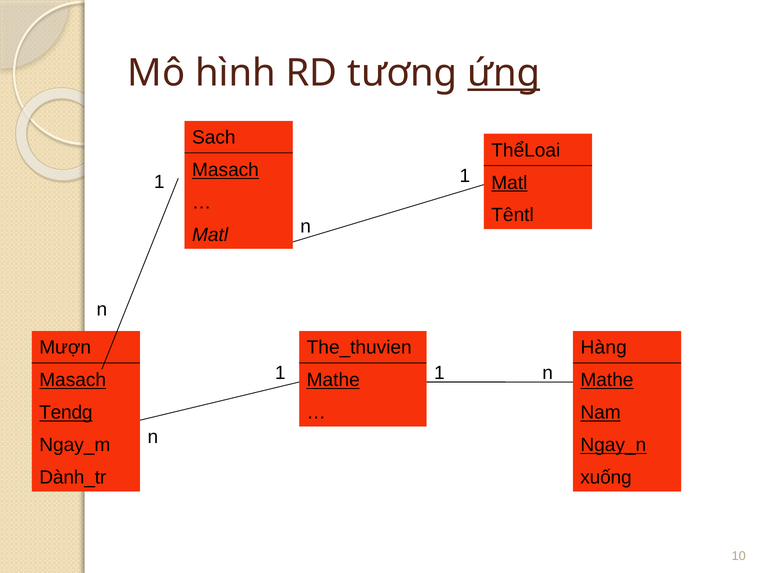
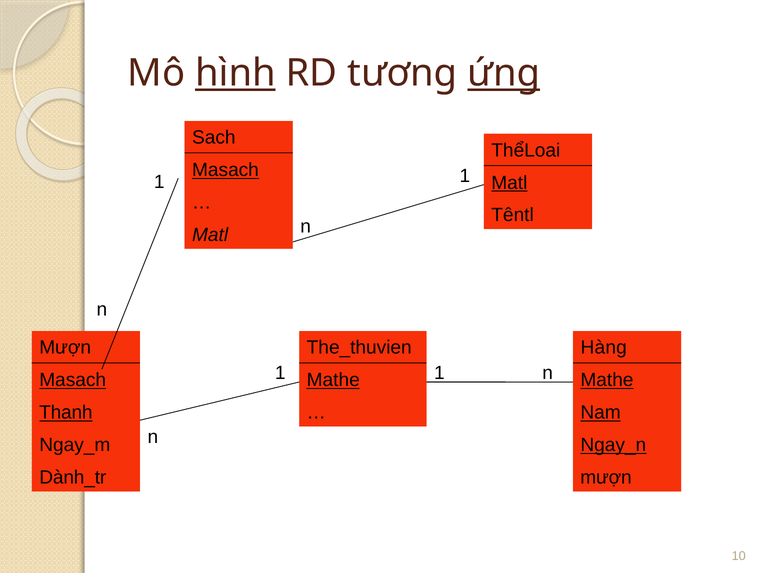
hình underline: none -> present (235, 73)
Tendg: Tendg -> Thanh (66, 413)
xuống: xuống -> mượn (606, 478)
